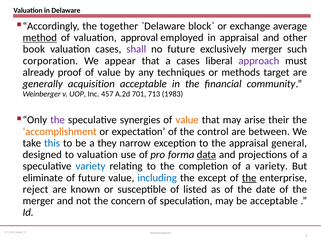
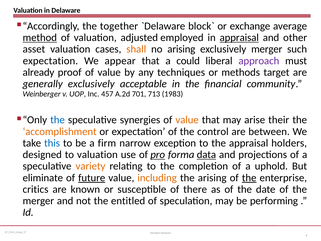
approval: approval -> adjusted (139, 38)
appraisal underline: none -> present (239, 38)
book: book -> asset (34, 49)
shall colour: purple -> orange (136, 49)
no future: future -> arising (181, 49)
corporation: corporation -> expectation (50, 61)
a cases: cases -> could (188, 61)
generally acquisition: acquisition -> exclusively (91, 84)
the colour: purple -> blue (58, 120)
they: they -> firm (107, 143)
general: general -> holders (289, 143)
pro underline: none -> present (158, 154)
variety colour: blue -> orange (90, 166)
a variety: variety -> uphold (271, 166)
future underline: none -> present (92, 178)
including colour: blue -> orange (157, 178)
the except: except -> arising (212, 178)
reject: reject -> critics (36, 189)
listed: listed -> there (195, 189)
concern: concern -> entitled (128, 201)
be acceptable: acceptable -> performing (274, 201)
